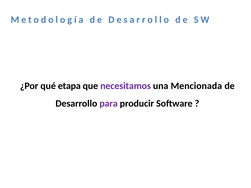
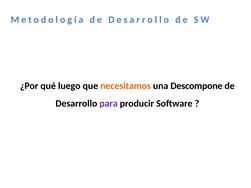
etapa: etapa -> luego (69, 86)
necesitamos colour: purple -> orange (126, 86)
Mencionada: Mencionada -> Descompone (196, 86)
